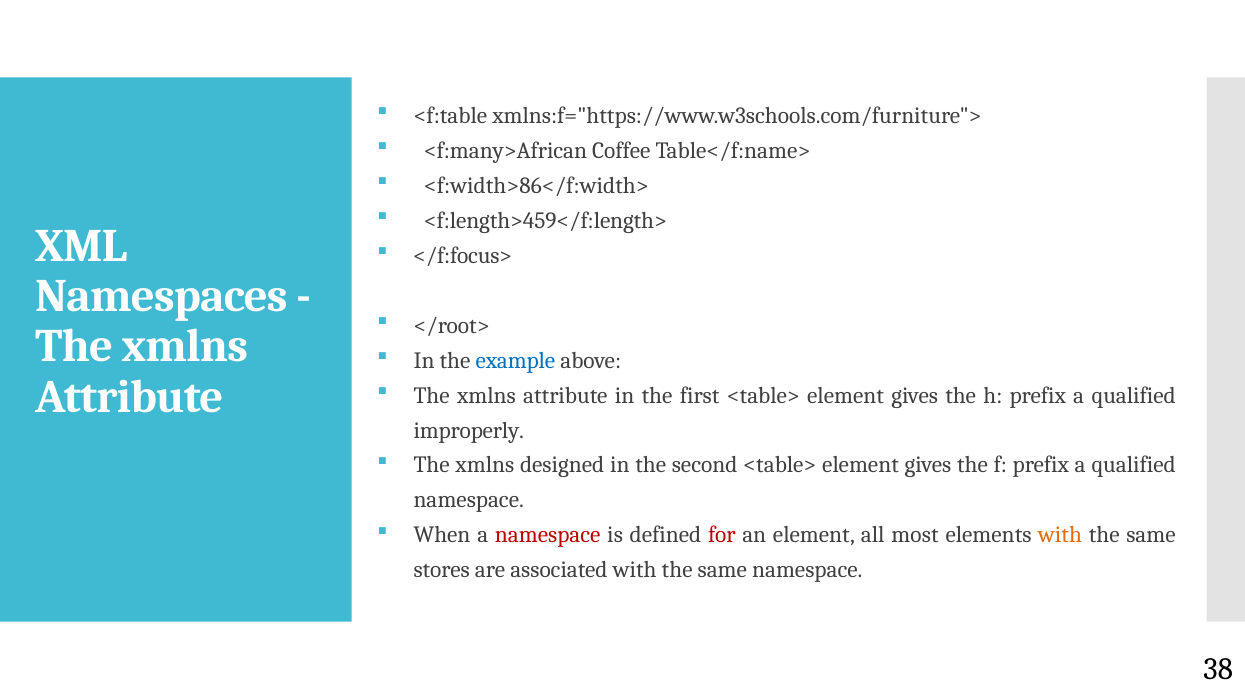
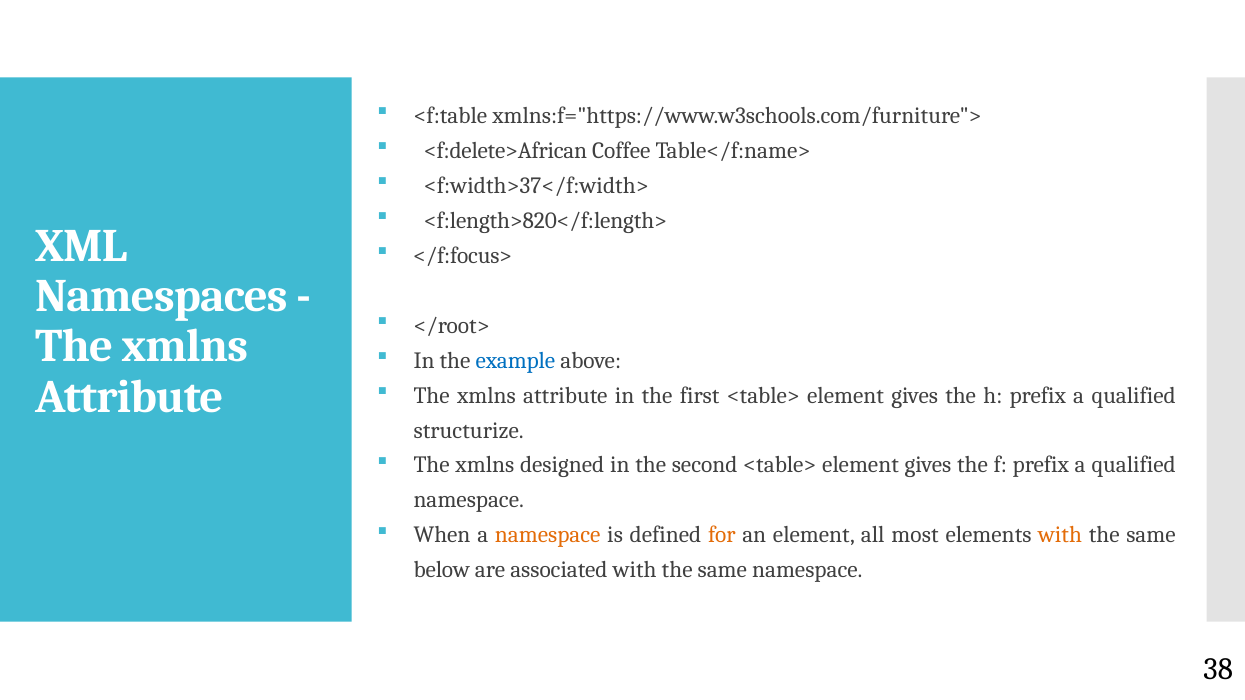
<f:many>African: <f:many>African -> <f:delete>African (506, 151)
<f:width>86</f:width>: <f:width>86</f:width> -> <f:width>37</f:width> (536, 186)
<f:length>459</f:length>: <f:length>459</f:length> -> <f:length>820</f:length> (545, 221)
improperly: improperly -> structurize (469, 430)
namespace colour: red -> orange (548, 535)
for colour: red -> orange (722, 535)
stores: stores -> below (442, 570)
